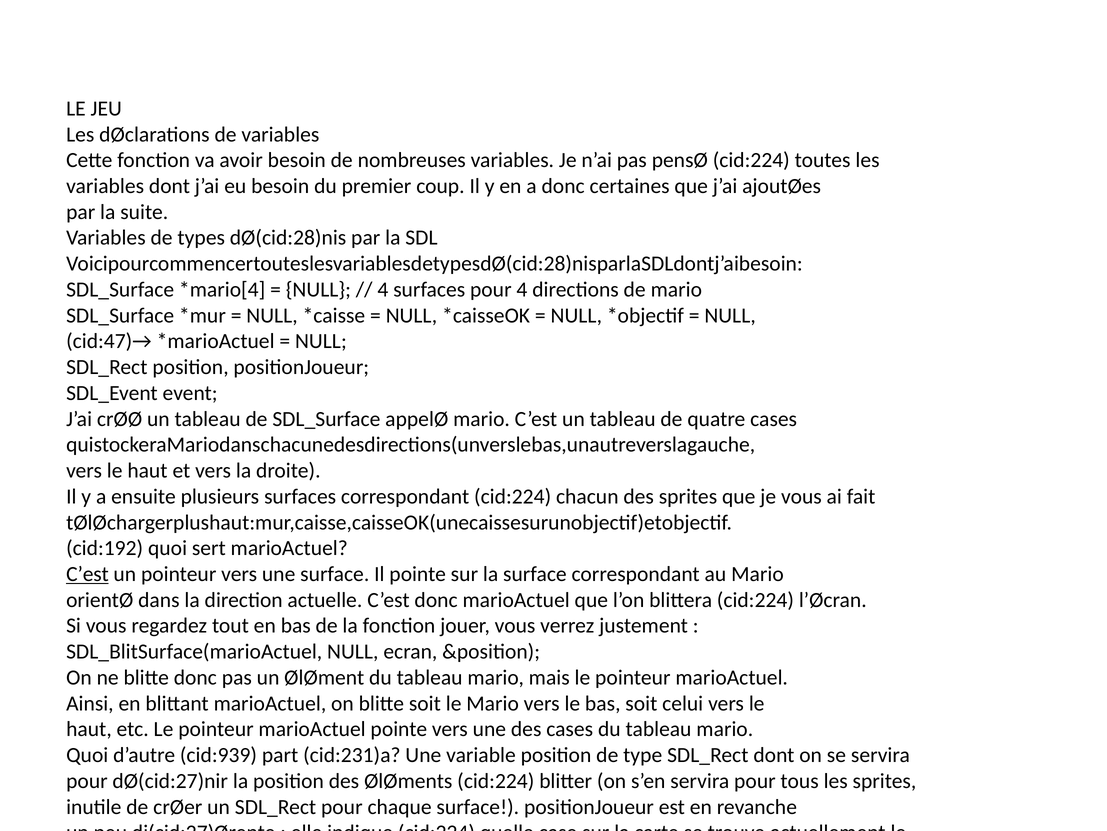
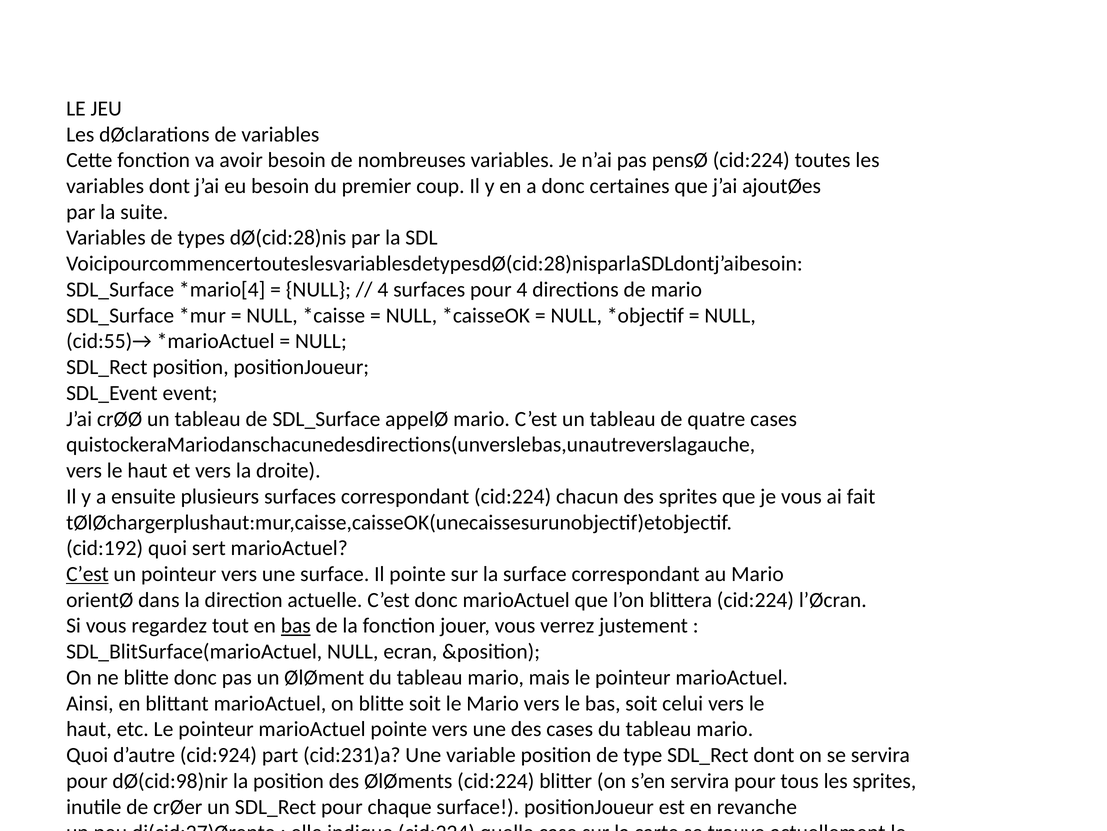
cid:47)→: cid:47)→ -> cid:55)→ (109, 341)
bas underline: none -> present (296, 625)
cid:939: cid:939 -> cid:924 (218, 755)
dØ(cid:27)nir: dØ(cid:27)nir -> dØ(cid:98)nir (170, 780)
